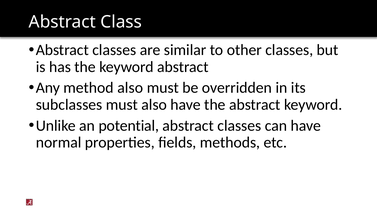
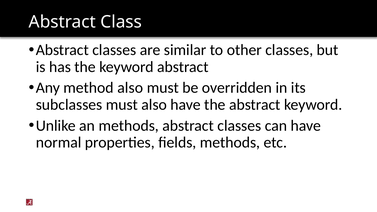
an potential: potential -> methods (129, 126)
